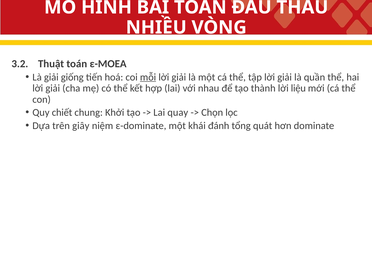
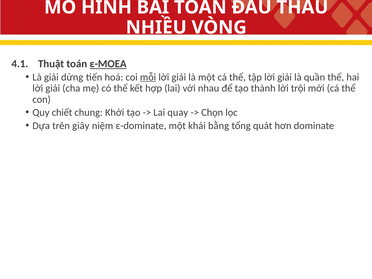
3.2: 3.2 -> 4.1 (20, 64)
ε-MOEA underline: none -> present (108, 64)
giống: giống -> dừng (72, 77)
liệu: liệu -> trội (298, 88)
đánh: đánh -> bằng (219, 126)
